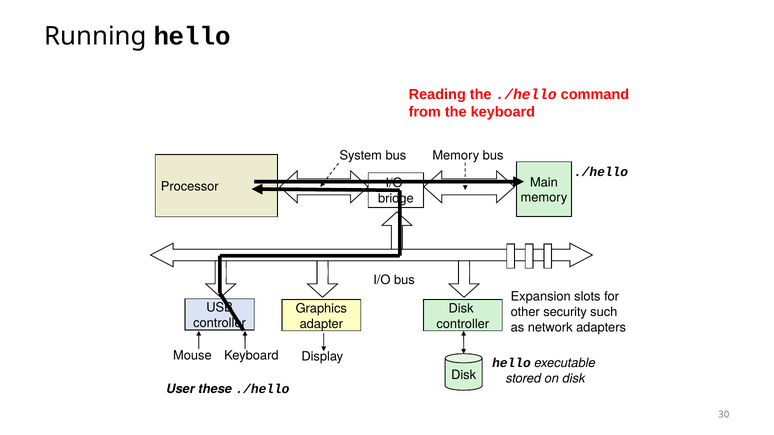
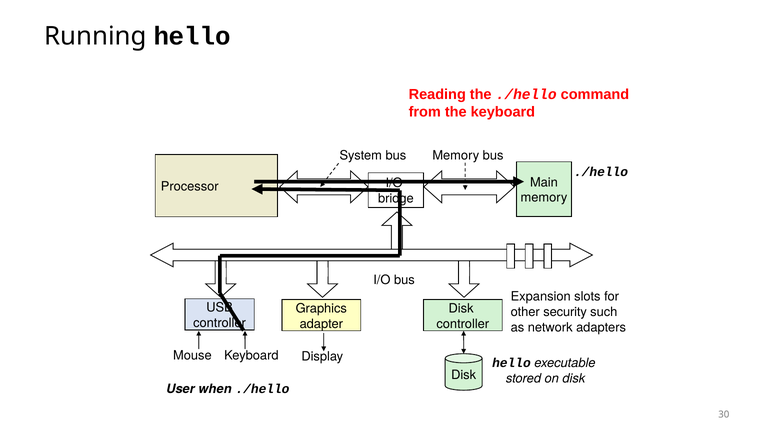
these: these -> when (215, 390)
